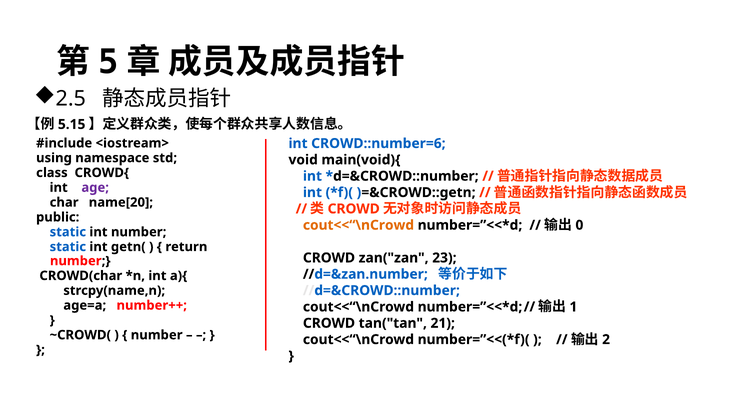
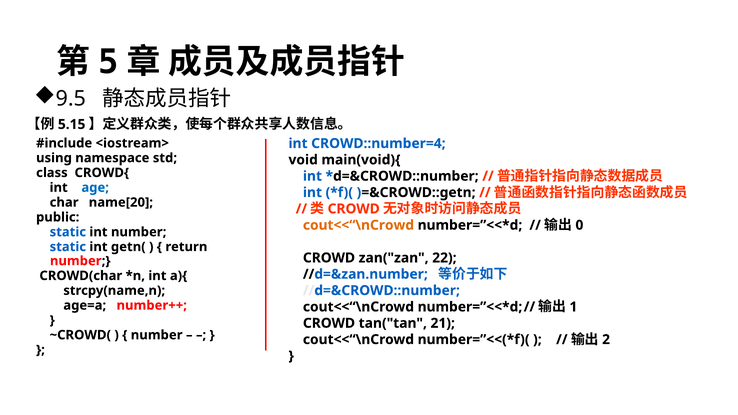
2.5: 2.5 -> 9.5 (71, 99)
CROWD::number=6: CROWD::number=6 -> CROWD::number=4 (378, 144)
age colour: purple -> blue (95, 188)
23: 23 -> 22 (444, 258)
